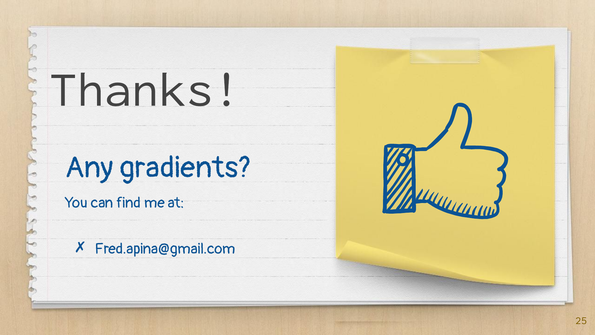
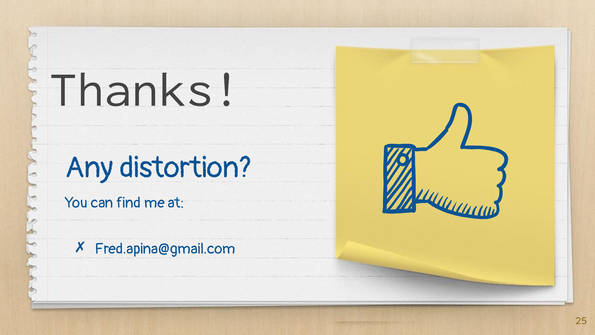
gradients: gradients -> distortion (186, 168)
